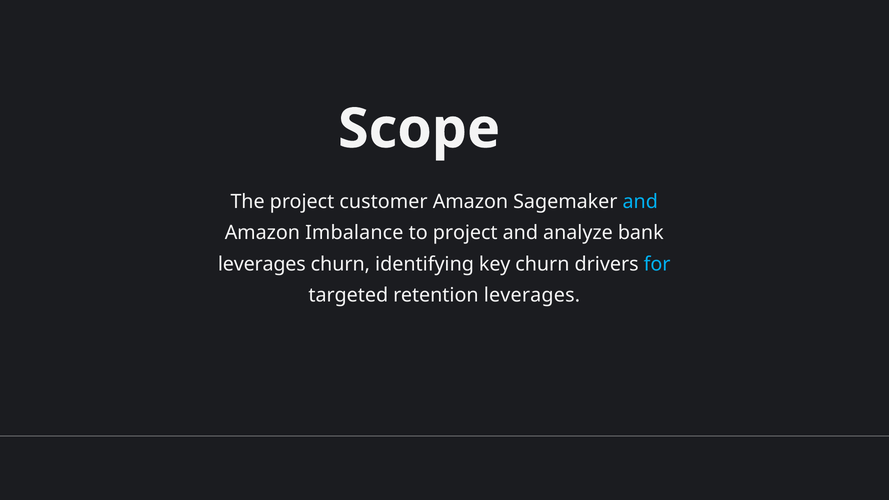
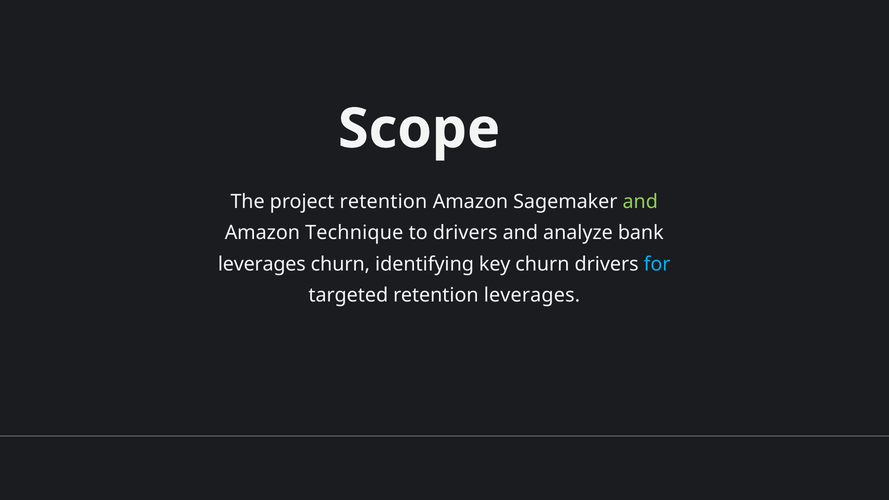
project customer: customer -> retention (383, 202)
and colour: light blue -> light green (640, 202)
Imbalance: Imbalance -> Technique (354, 233)
to project: project -> drivers (465, 233)
